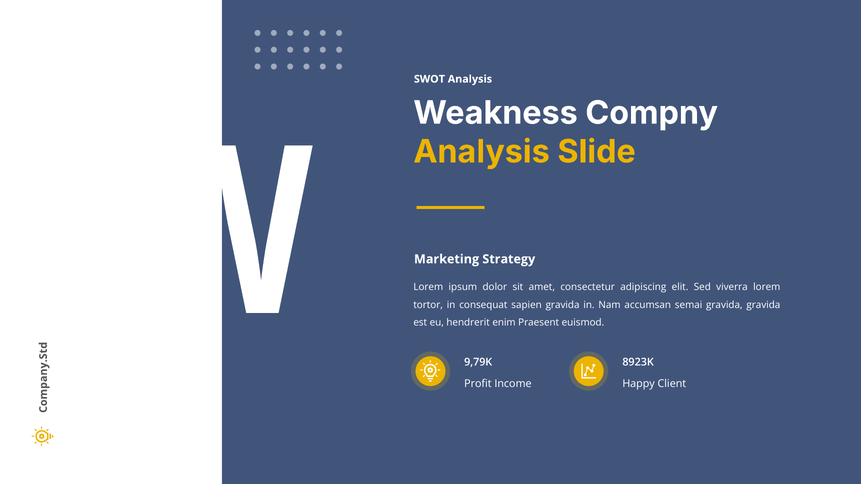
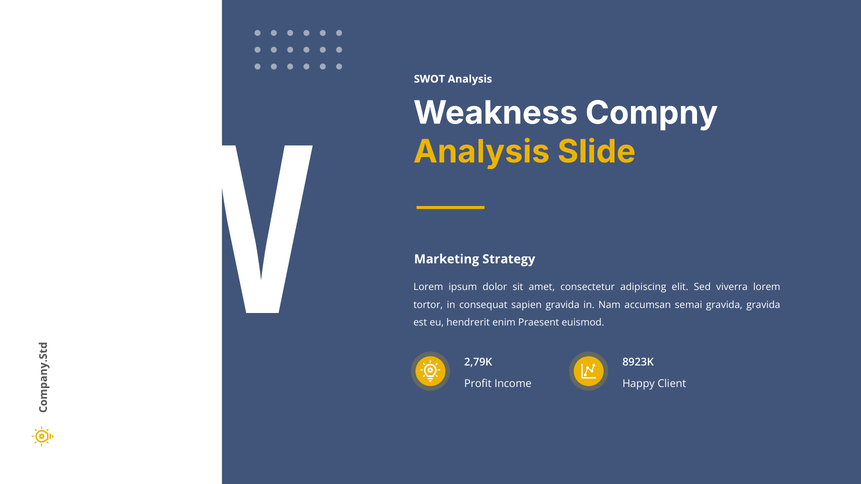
9,79K: 9,79K -> 2,79K (478, 362)
